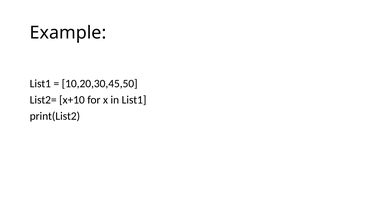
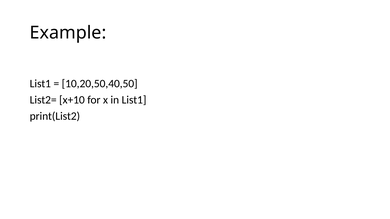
10,20,30,45,50: 10,20,30,45,50 -> 10,20,50,40,50 (100, 84)
